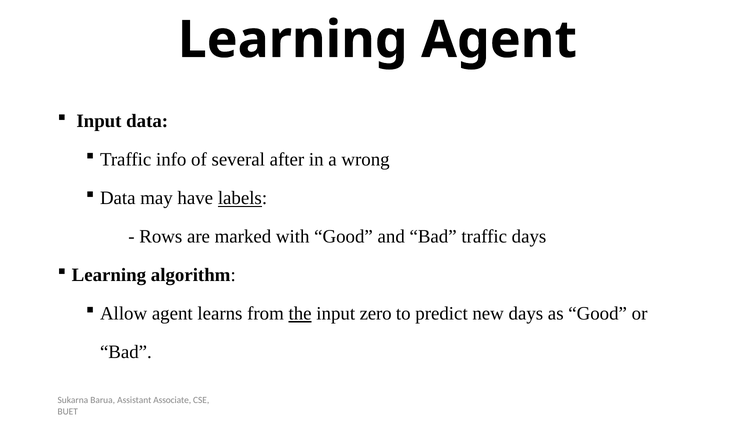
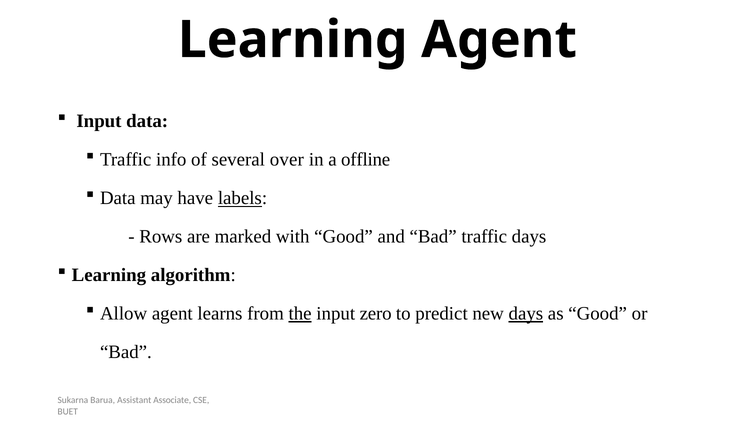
after: after -> over (287, 159)
wrong: wrong -> offline (366, 159)
days underline: none -> present (526, 313)
